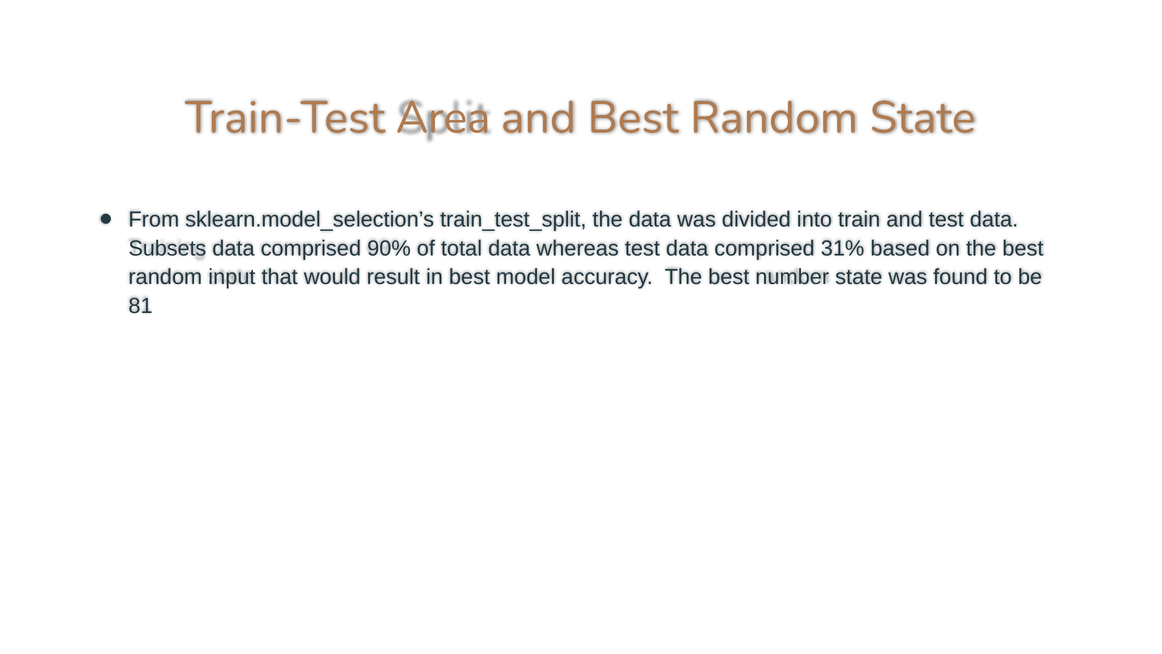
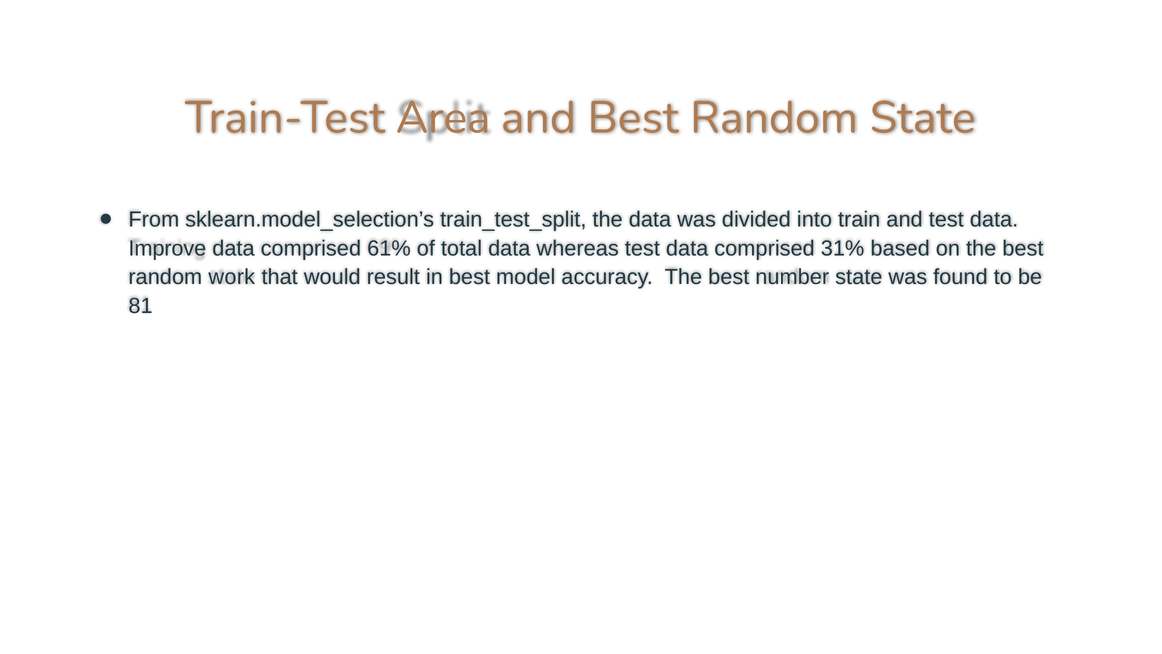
Subsets: Subsets -> Improve (167, 248)
90%: 90% -> 61% (389, 248)
input: input -> work (232, 277)
